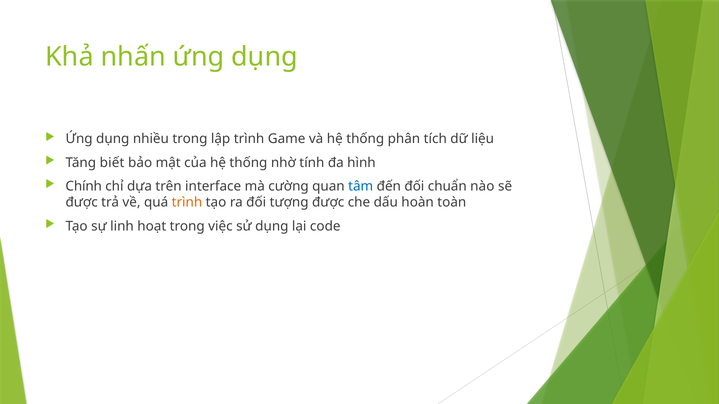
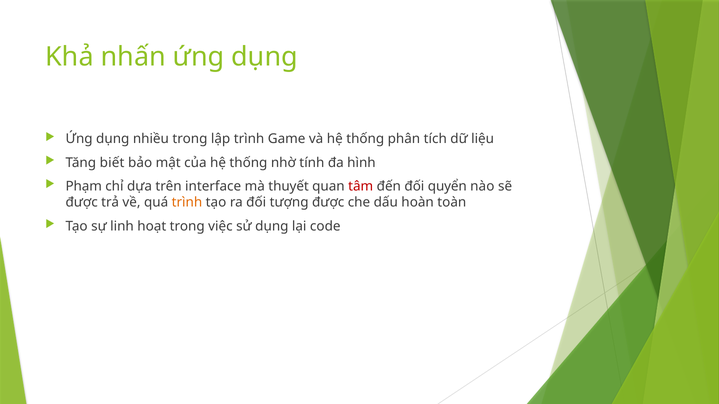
Chính: Chính -> Phạm (84, 187)
cường: cường -> thuyết (289, 187)
tâm colour: blue -> red (361, 187)
chuẩn: chuẩn -> quyển (447, 187)
